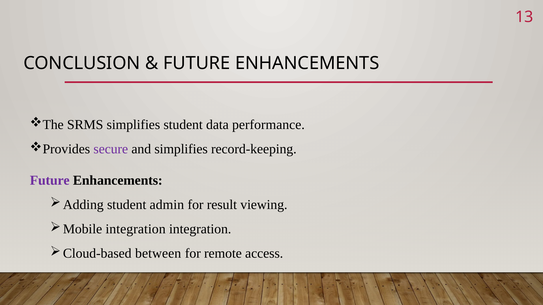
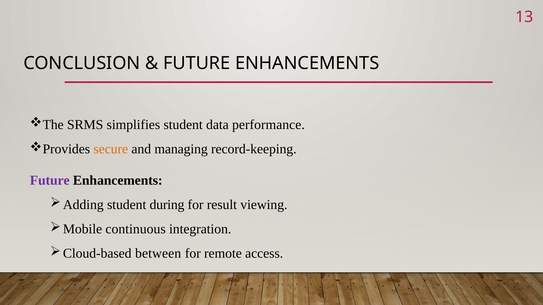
secure colour: purple -> orange (111, 149)
and simplifies: simplifies -> managing (181, 149)
admin: admin -> during (167, 205)
integration: integration -> continuous (136, 229)
